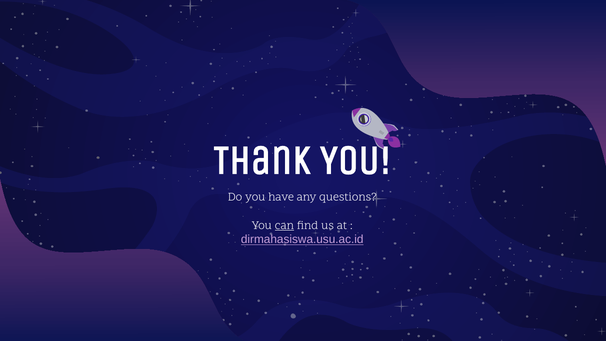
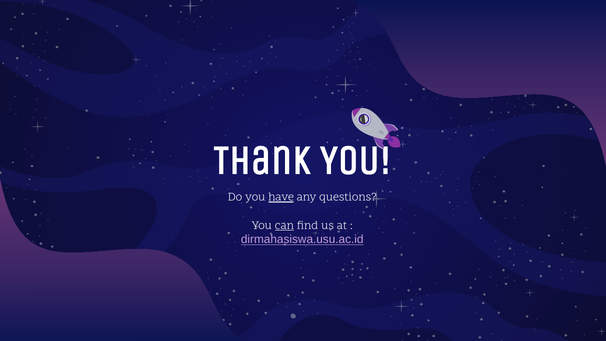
have underline: none -> present (281, 197)
